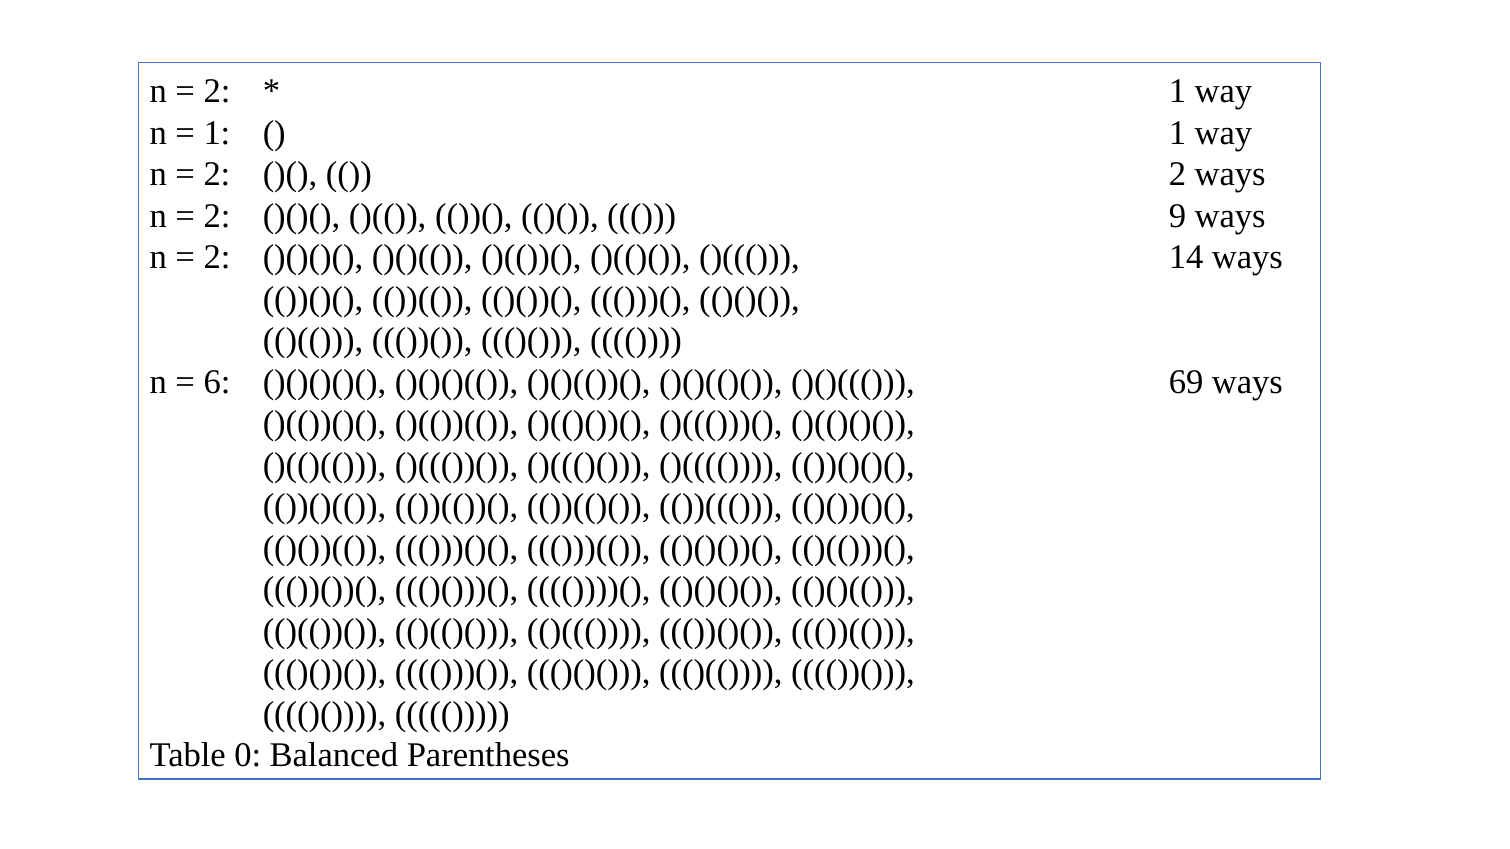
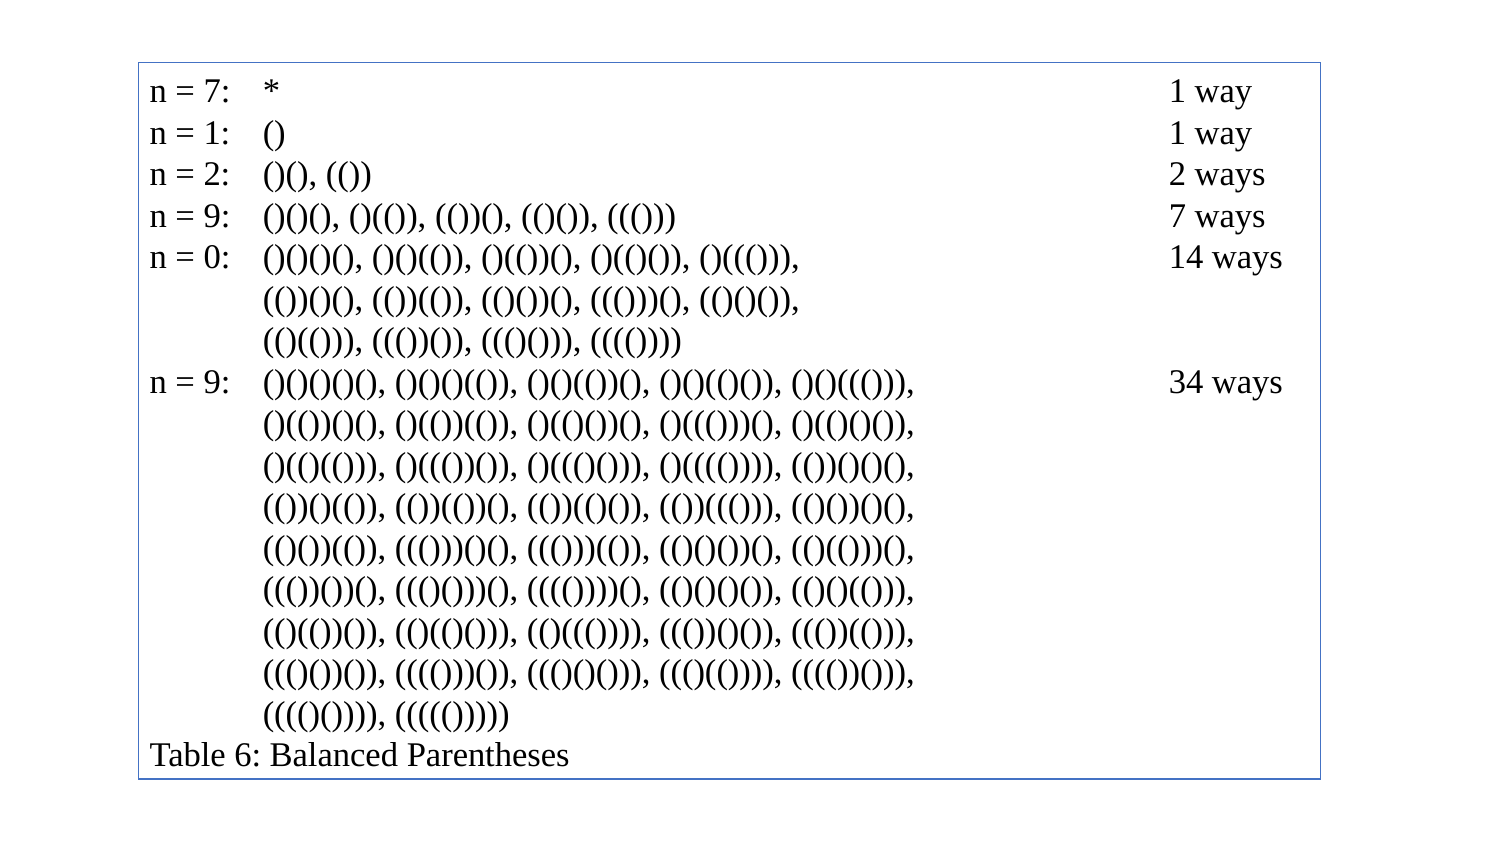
2: 2 -> 7 (217, 91)
2: 2 -> 9 (217, 216)
9: 9 -> 7 (1178, 216)
2: 2 -> 0 (217, 257)
6: 6 -> 9 (217, 382)
69: 69 -> 34 (1186, 382)
0: 0 -> 6 (248, 755)
